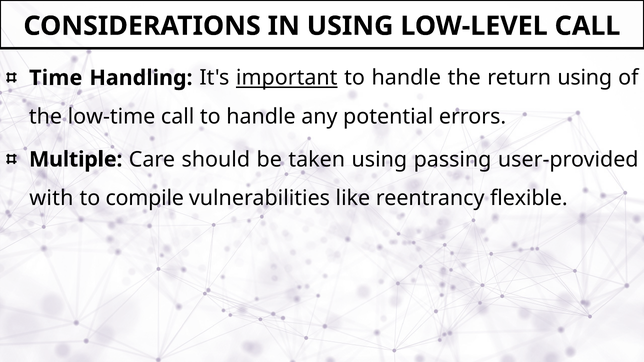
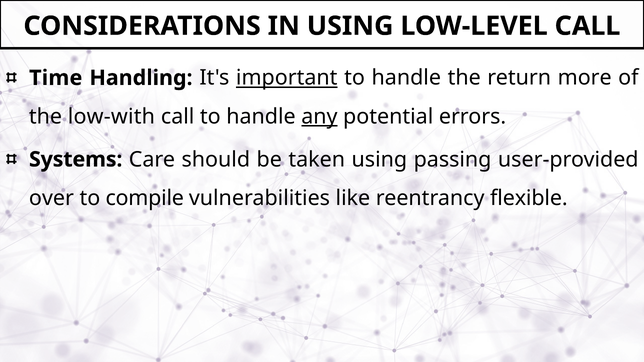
return using: using -> more (585, 78)
low-time: low-time -> low-with (111, 117)
any underline: none -> present (319, 117)
Multiple: Multiple -> Systems (76, 160)
with: with -> over (51, 198)
